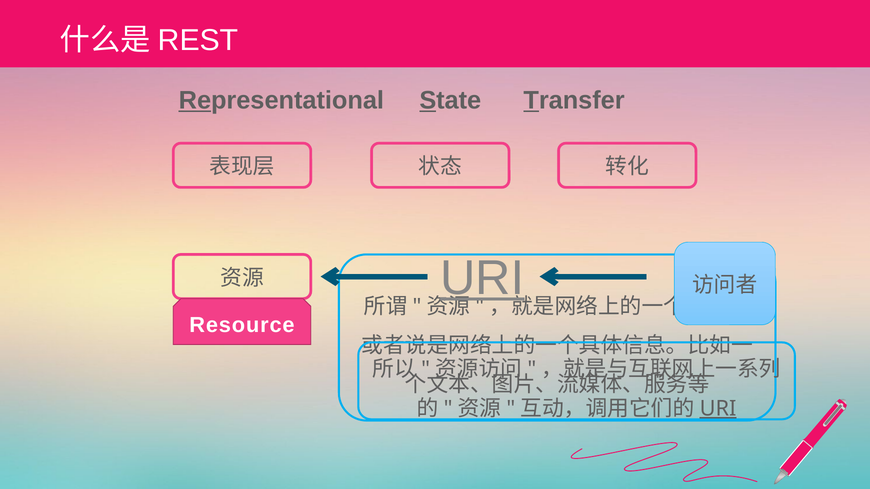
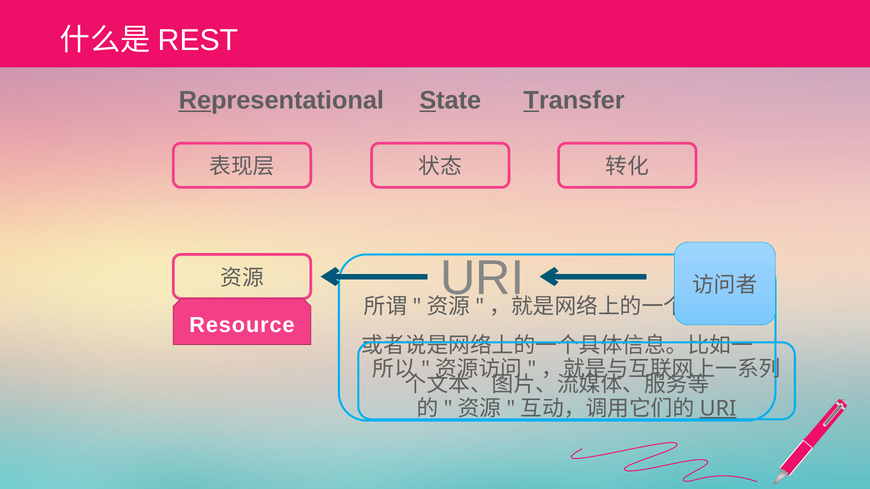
URI underline: present -> none (482, 278)
